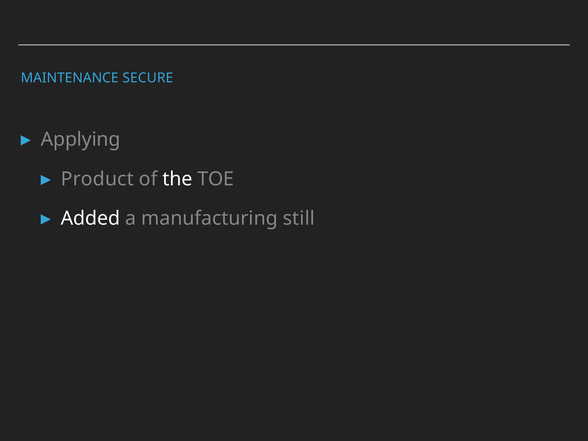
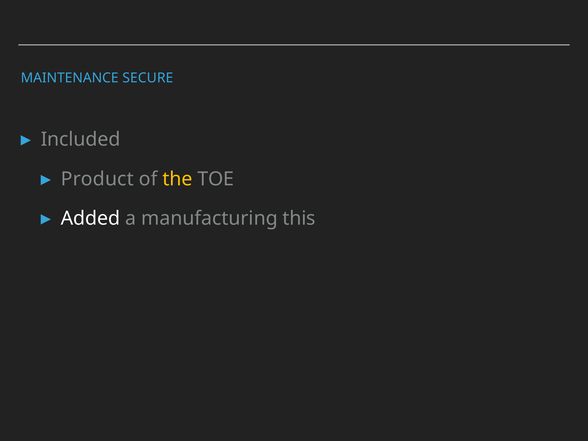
Applying: Applying -> Included (81, 139)
the colour: white -> yellow (178, 179)
still: still -> this (299, 218)
